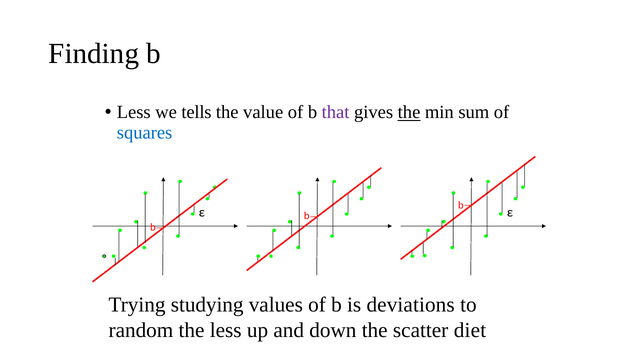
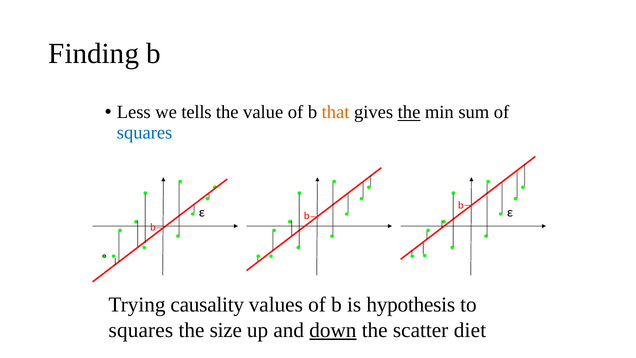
that colour: purple -> orange (336, 112)
studying: studying -> causality (207, 304)
deviations: deviations -> hypothesis (411, 304)
random: random -> squares (141, 330)
the less: less -> size (226, 330)
down underline: none -> present (333, 330)
